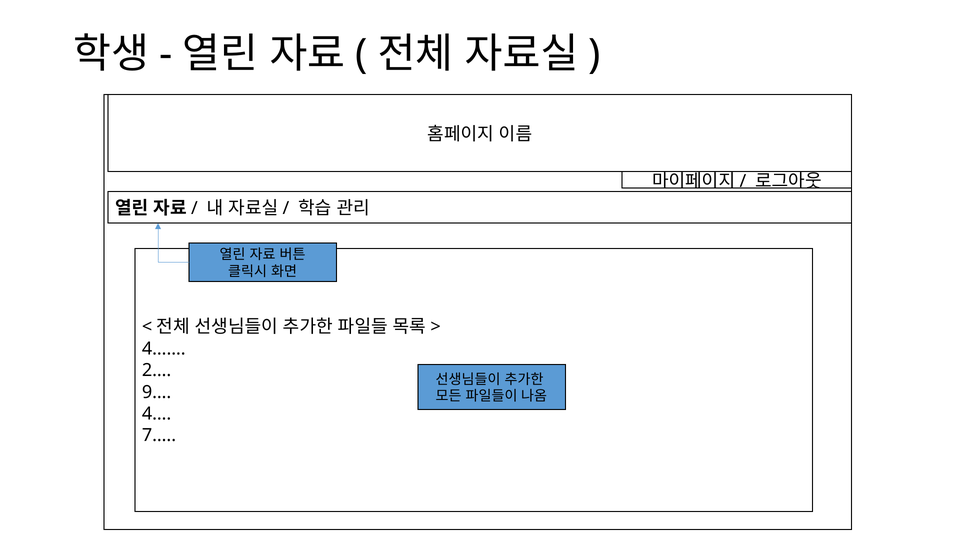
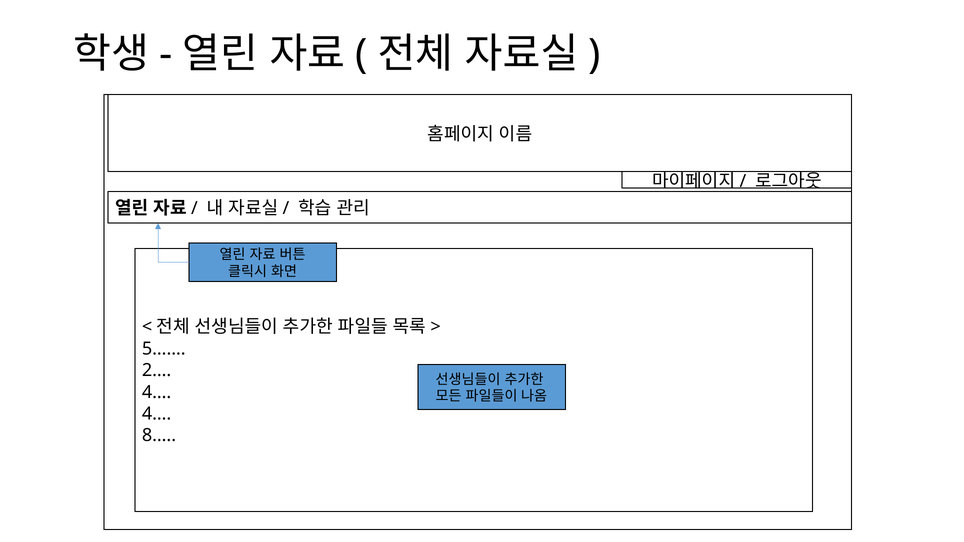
4……: 4…… -> 5…… (164, 349)
9…: 9… -> 4… (157, 392)
7…: 7… -> 8… (159, 436)
